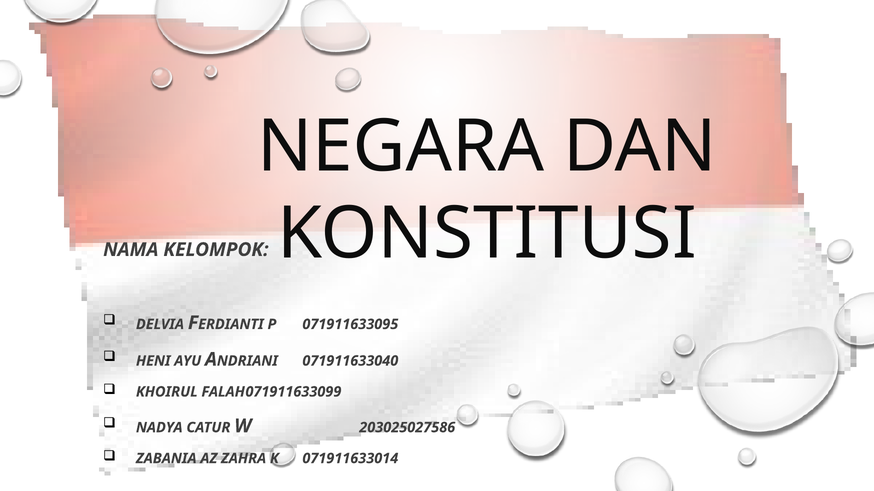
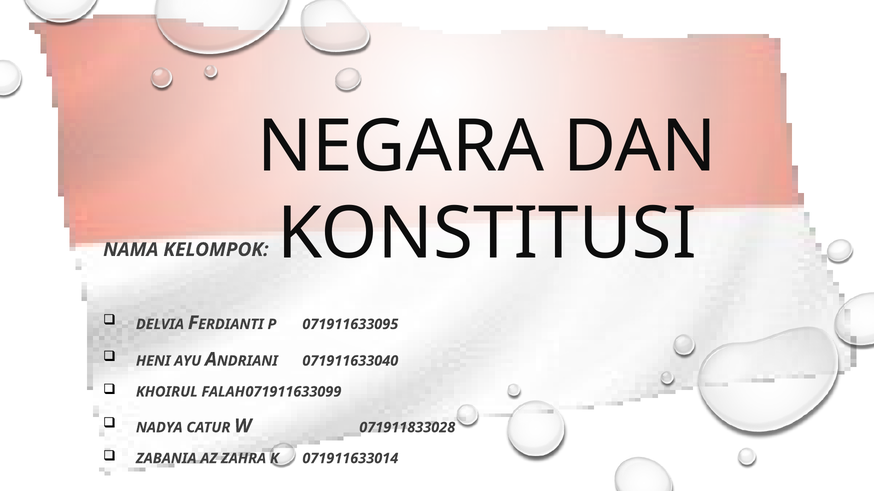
203025027586: 203025027586 -> 071911833028 (407, 428)
